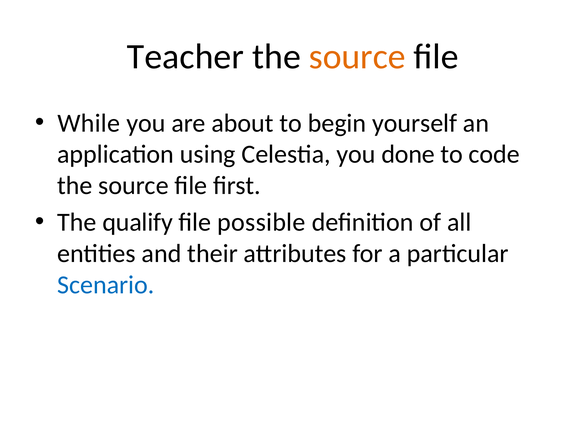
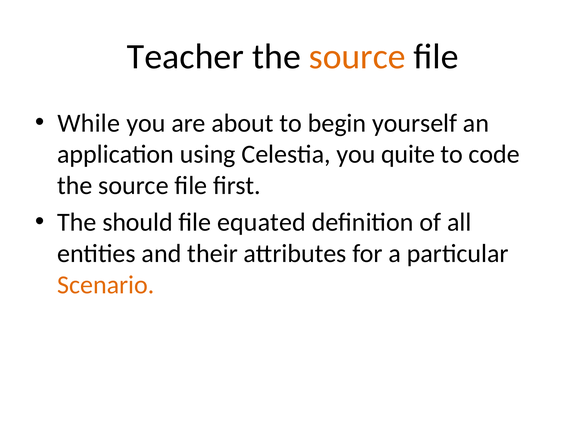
done: done -> quite (408, 154)
qualify: qualify -> should (138, 222)
possible: possible -> equated (261, 222)
Scenario colour: blue -> orange (106, 284)
